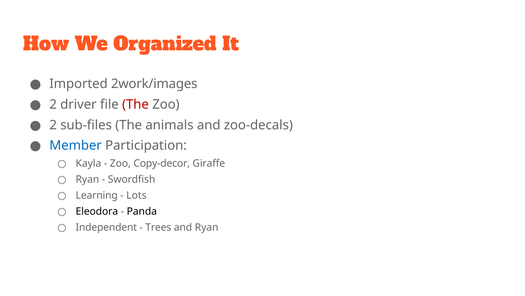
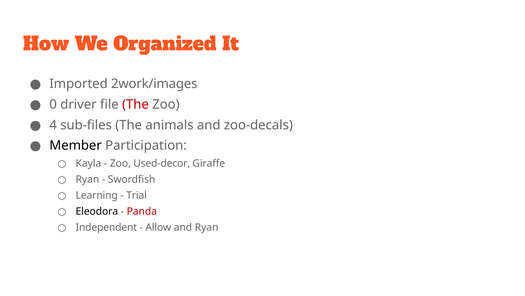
2: 2 -> 0 (53, 104)
2: 2 -> 4 (53, 125)
Member colour: blue -> black (76, 145)
Copy-decor: Copy-decor -> Used-decor (162, 163)
Lots: Lots -> Trial (137, 195)
Panda colour: black -> red (142, 211)
Trees: Trees -> Allow (158, 227)
